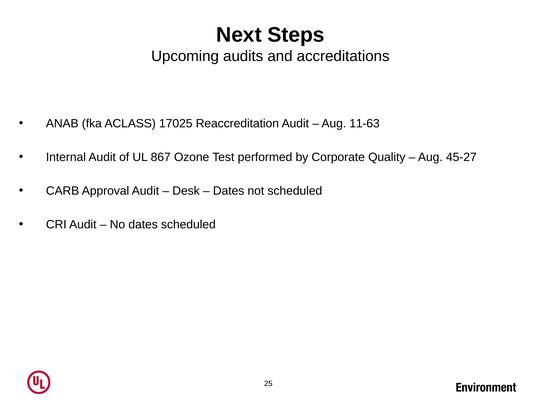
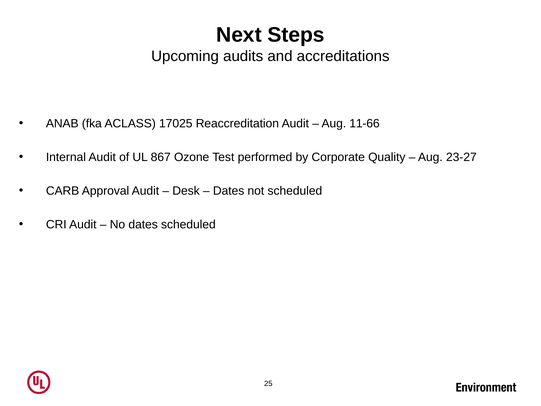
11-63: 11-63 -> 11-66 (364, 123)
45-27: 45-27 -> 23-27 (461, 157)
